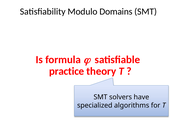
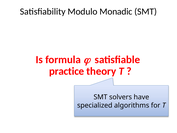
Domains: Domains -> Monadic (116, 12)
